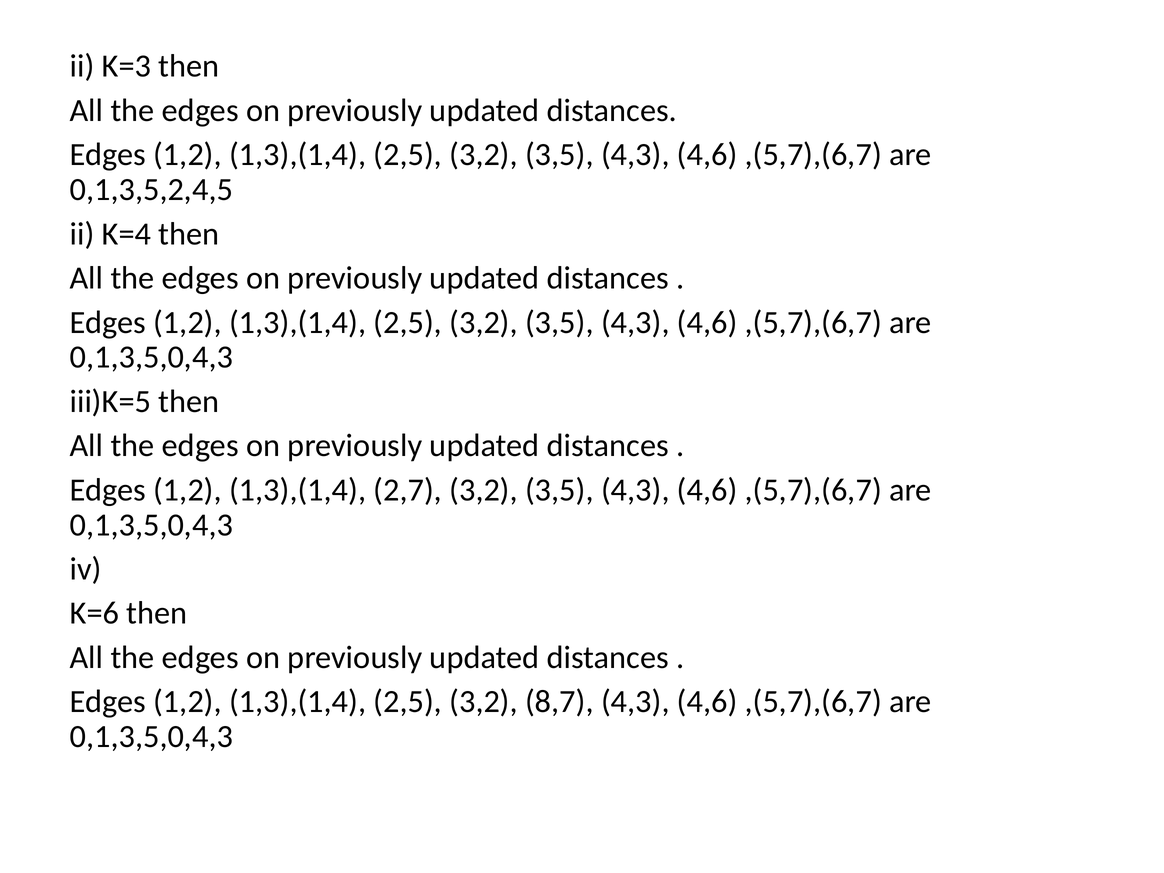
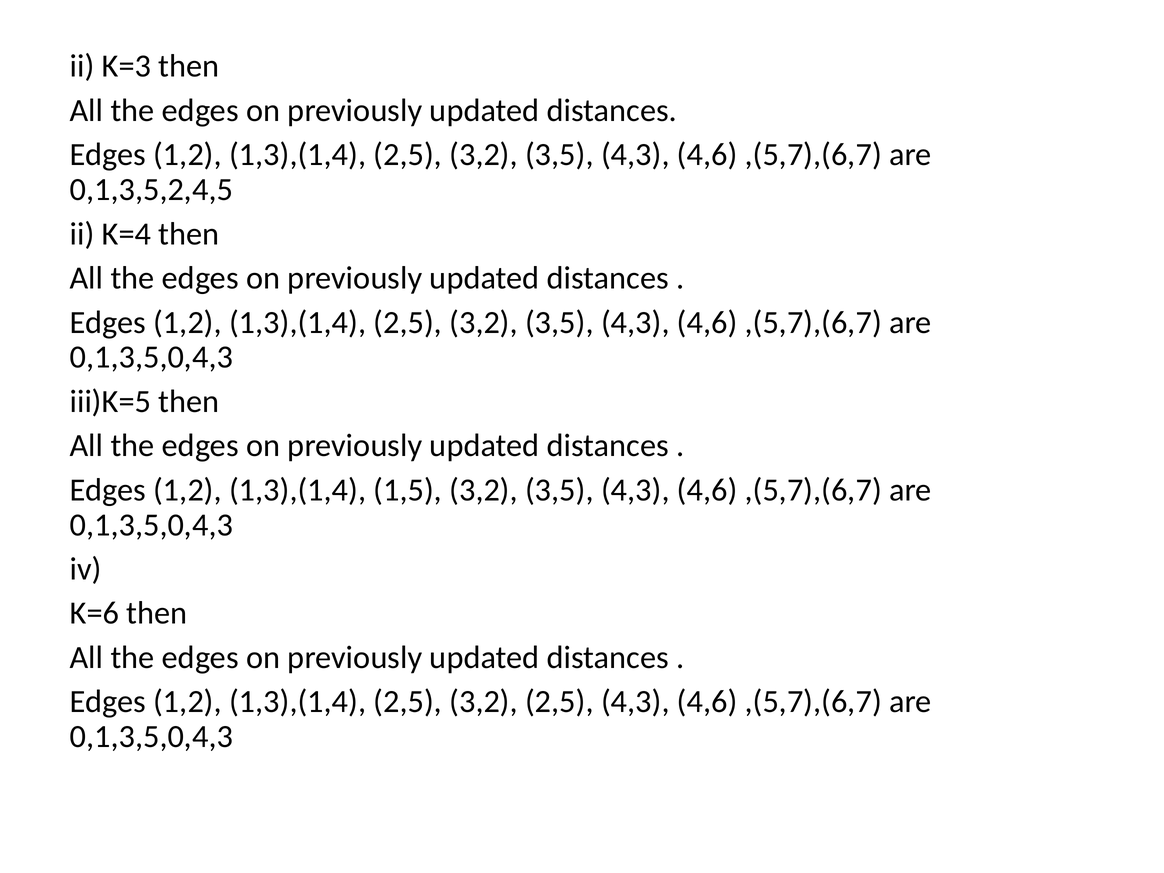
2,7: 2,7 -> 1,5 (408, 490)
3,2 8,7: 8,7 -> 2,5 (559, 702)
